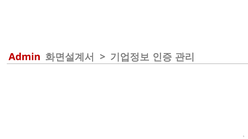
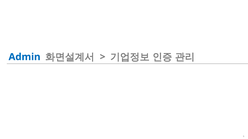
Admin colour: red -> blue (25, 57)
